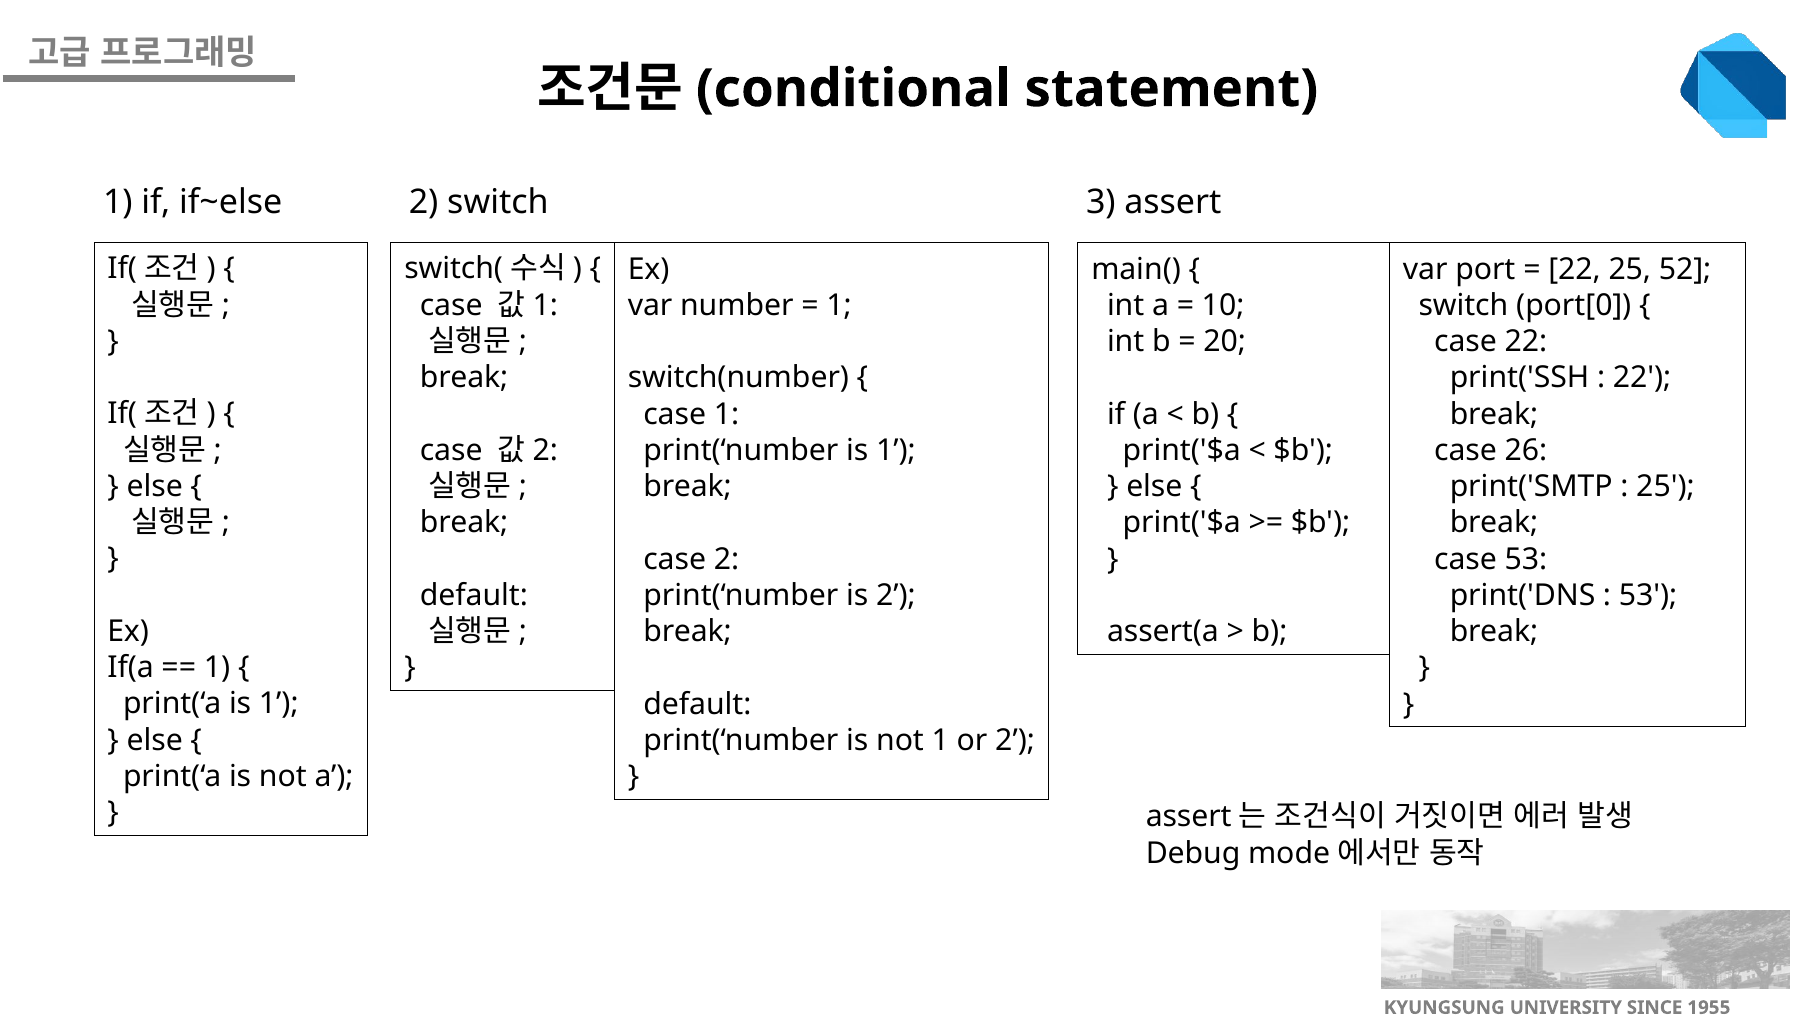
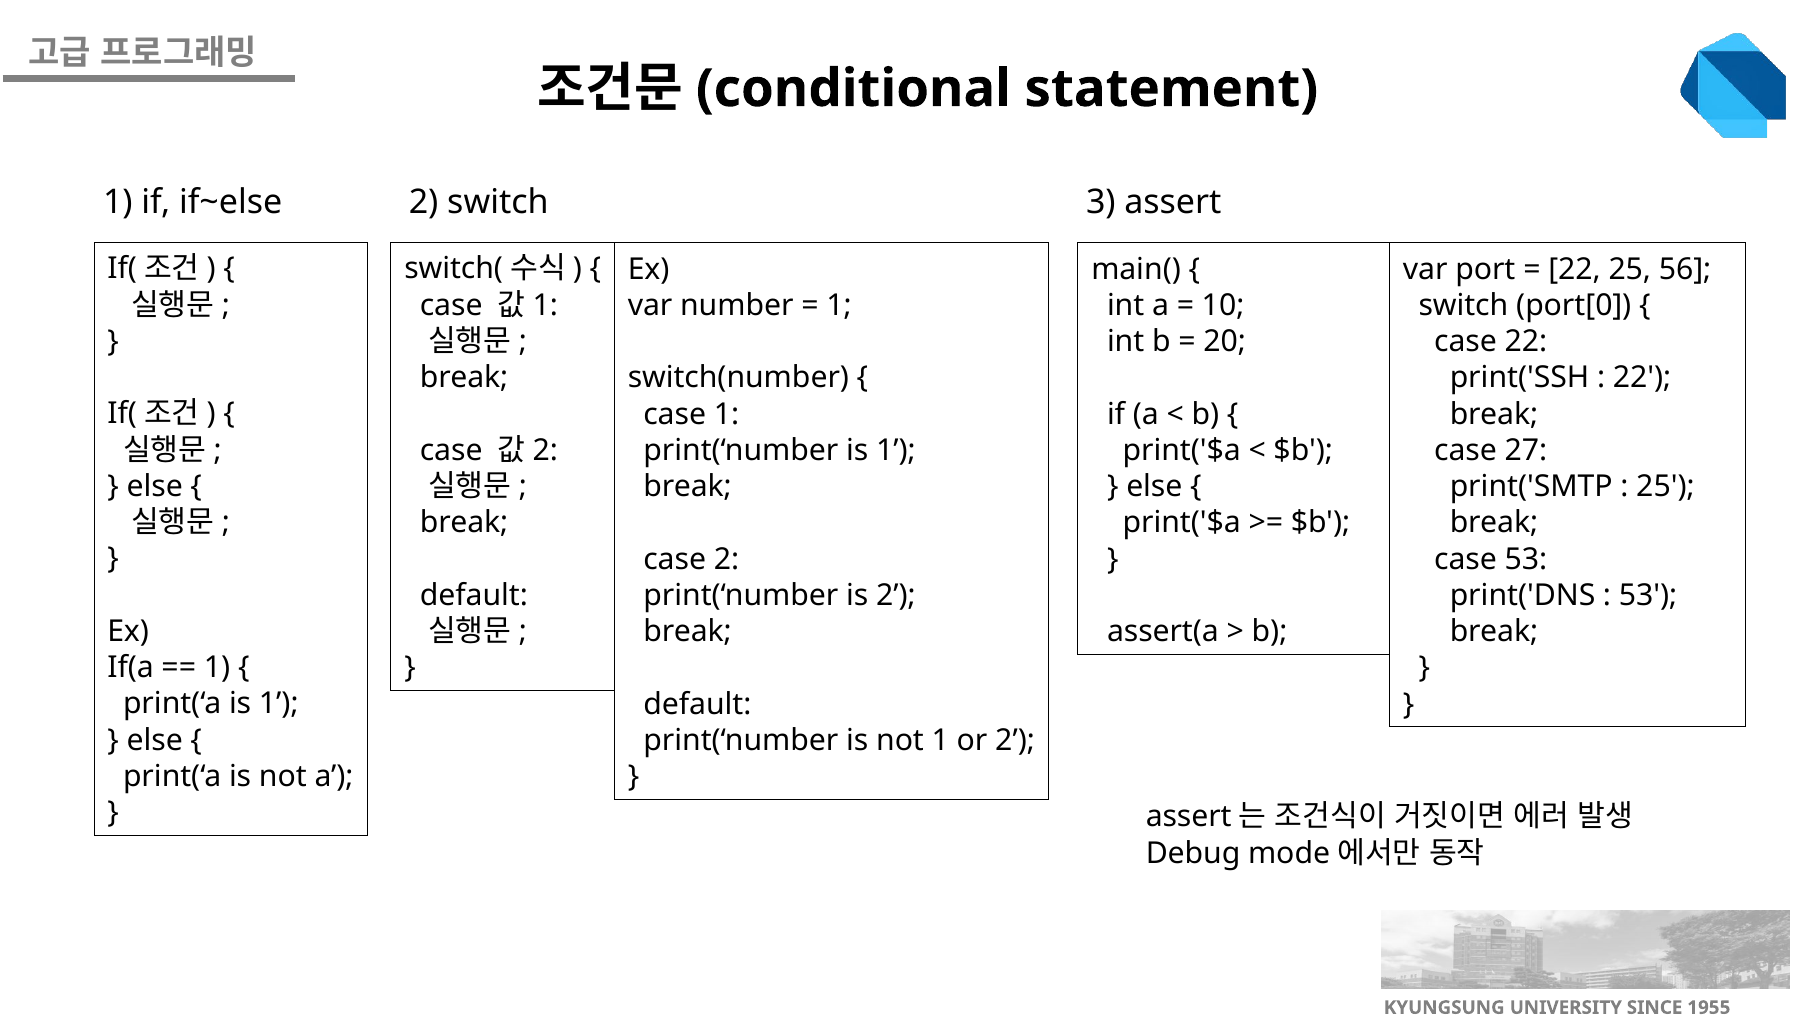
52: 52 -> 56 (1685, 269)
26: 26 -> 27 (1526, 450)
